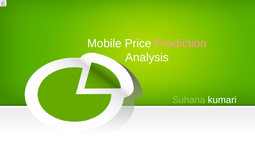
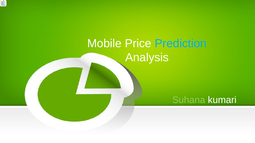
Prediction colour: pink -> light blue (181, 44)
